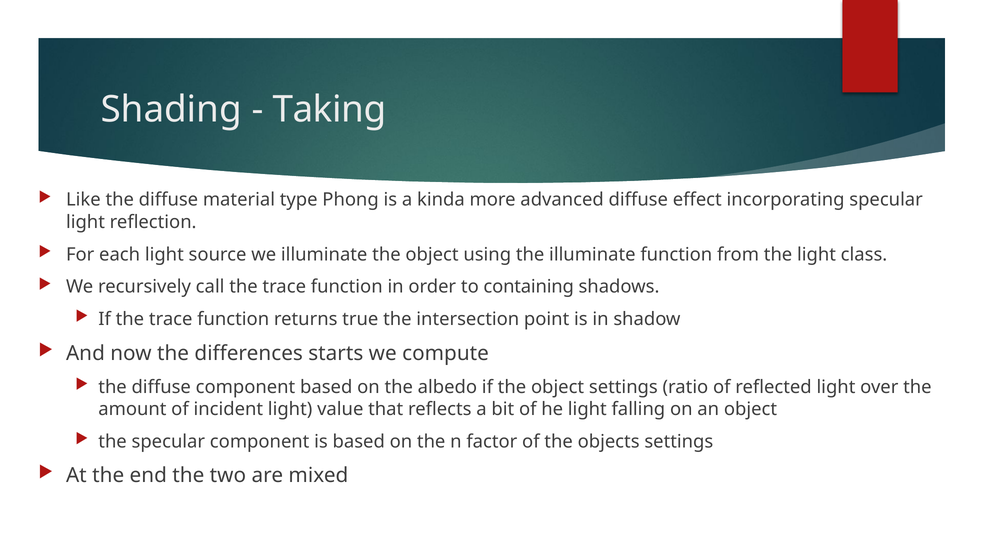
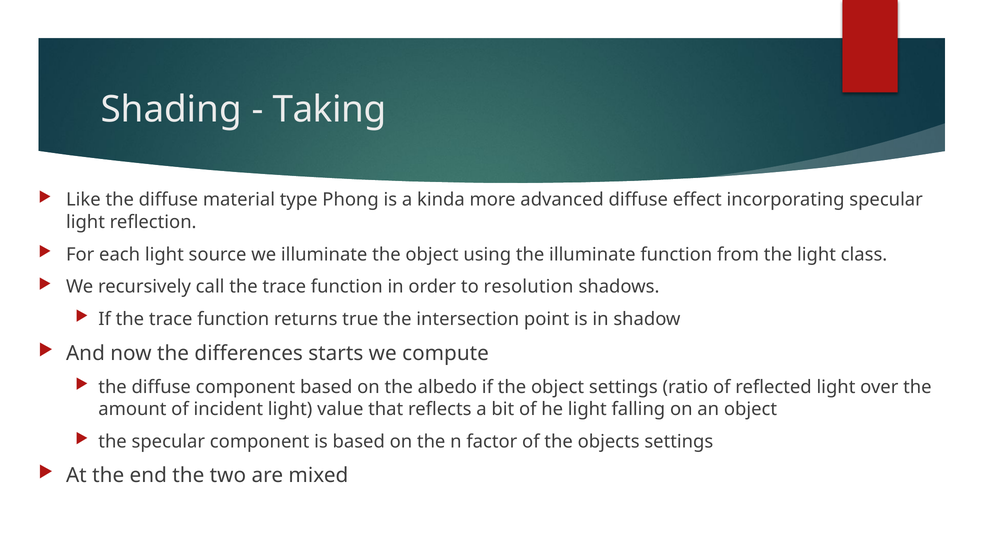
containing: containing -> resolution (529, 287)
